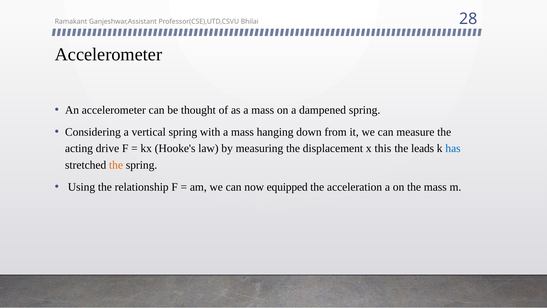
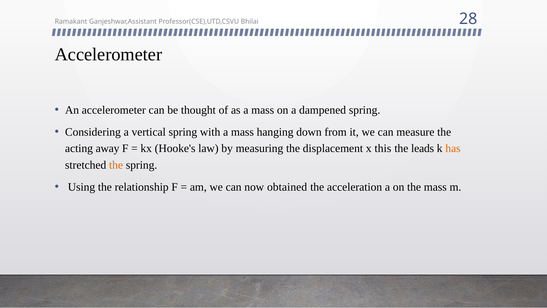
drive: drive -> away (108, 148)
has colour: blue -> orange (453, 148)
equipped: equipped -> obtained (287, 187)
